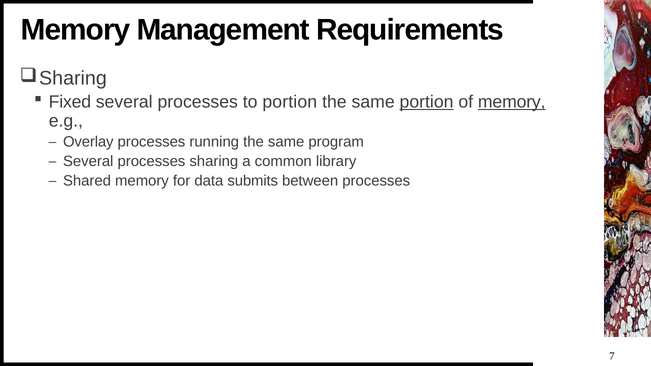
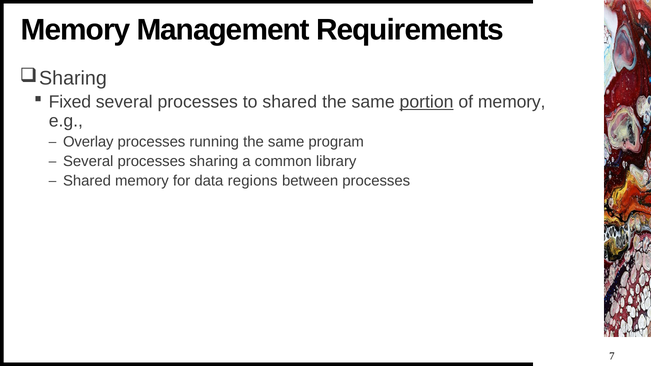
to portion: portion -> shared (290, 102)
memory underline: present -> none (512, 102)
submits: submits -> regions (253, 181)
